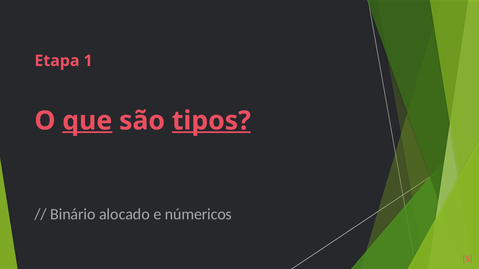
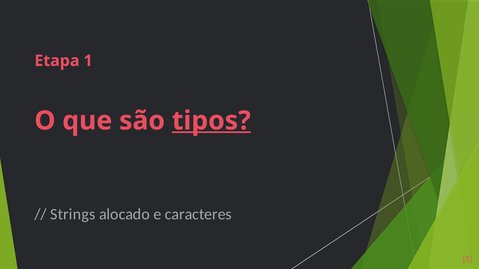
que underline: present -> none (87, 121)
Binário: Binário -> Strings (73, 215)
númericos: númericos -> caracteres (198, 215)
